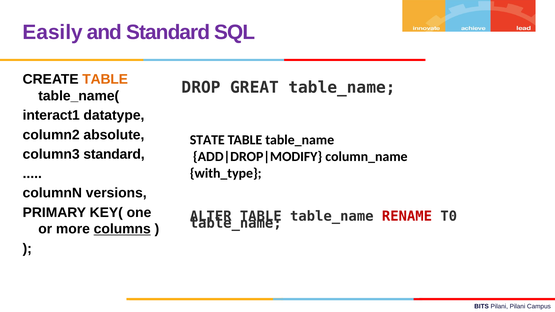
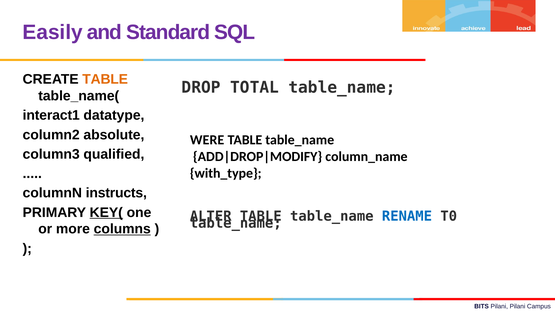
GREAT: GREAT -> TOTAL (255, 88)
STATE: STATE -> WERE (207, 140)
column3 standard: standard -> qualified (114, 154)
versions: versions -> instructs (116, 193)
KEY( underline: none -> present (106, 213)
RENAME colour: red -> blue (407, 216)
